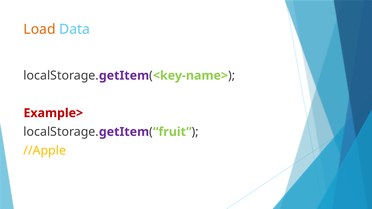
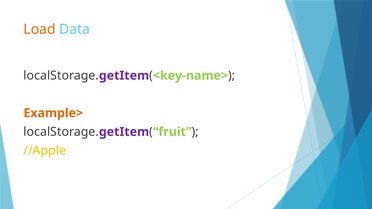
Example> colour: red -> orange (53, 113)
